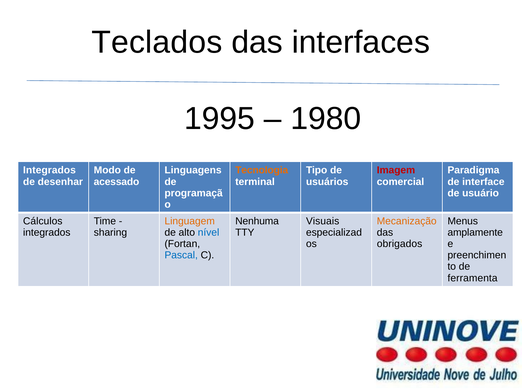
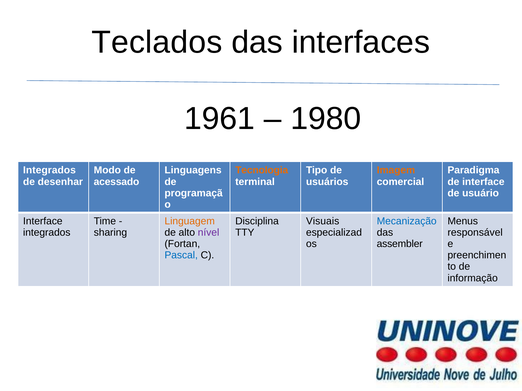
1995: 1995 -> 1961 (220, 119)
Imagem colour: red -> orange (396, 170)
Cálculos: Cálculos -> Interface (43, 221)
Nenhuma: Nenhuma -> Disciplina (257, 221)
Mecanização colour: orange -> blue (407, 221)
nível colour: blue -> purple (209, 233)
amplamente: amplamente -> responsável (475, 233)
obrigados: obrigados -> assembler (400, 244)
ferramenta: ferramenta -> informação (473, 278)
